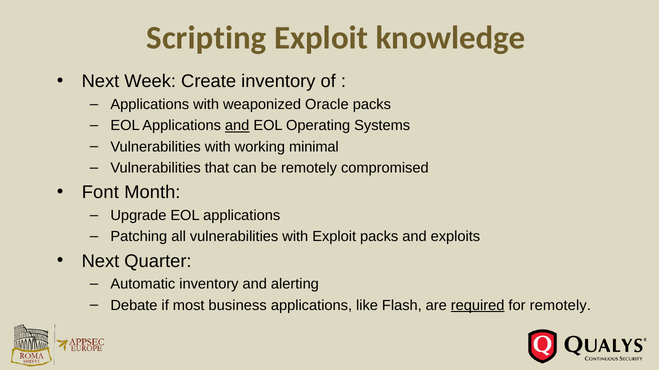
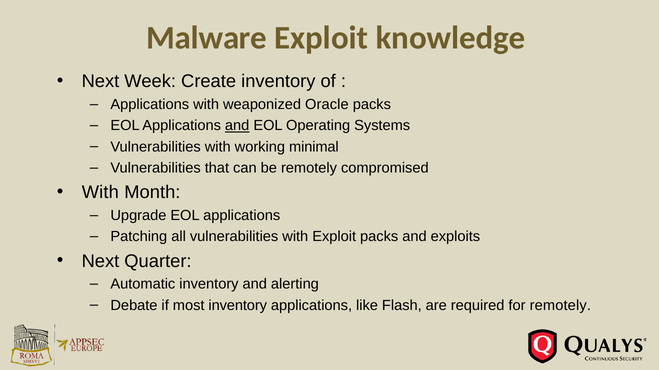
Scripting: Scripting -> Malware (207, 38)
Font: Font -> With (100, 193)
most business: business -> inventory (238, 306)
required underline: present -> none (478, 306)
